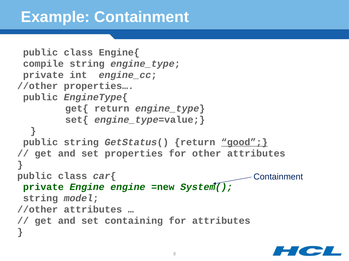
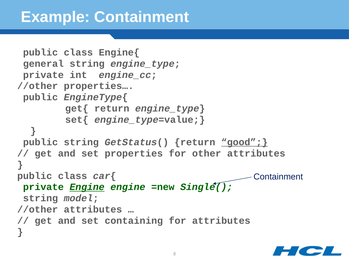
compile: compile -> general (43, 64)
Engine underline: none -> present (87, 188)
System(: System( -> Single( (206, 188)
